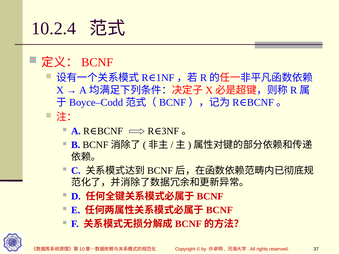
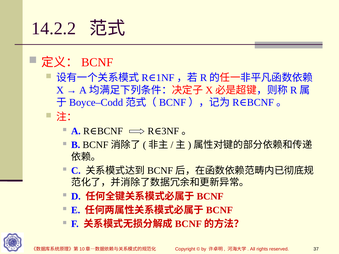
10.2.4: 10.2.4 -> 14.2.2 (54, 29)
